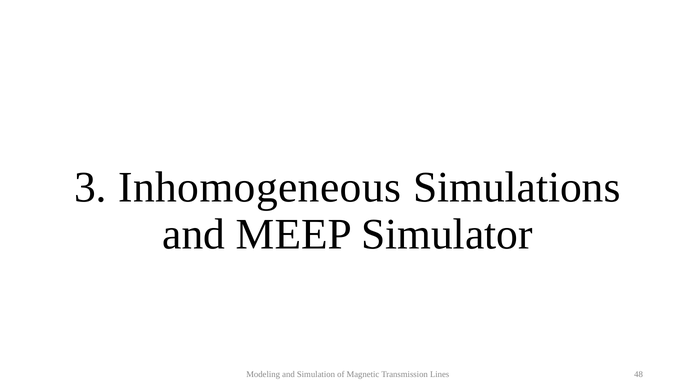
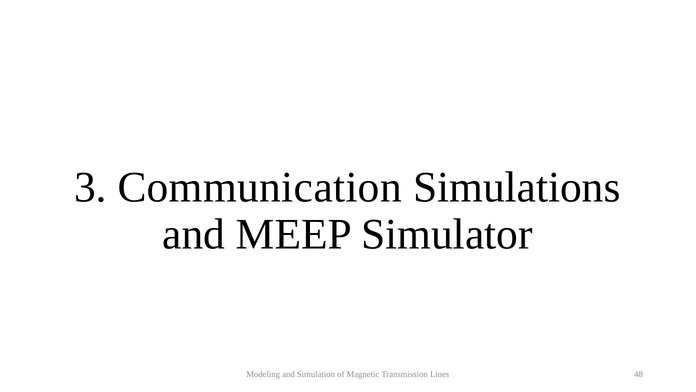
Inhomogeneous: Inhomogeneous -> Communication (260, 187)
